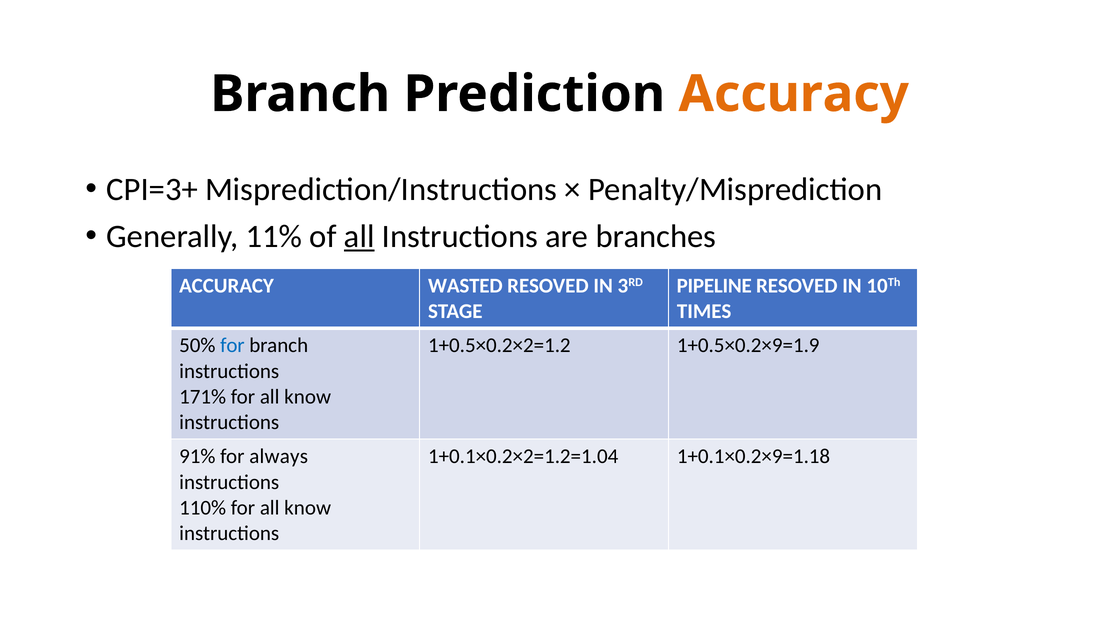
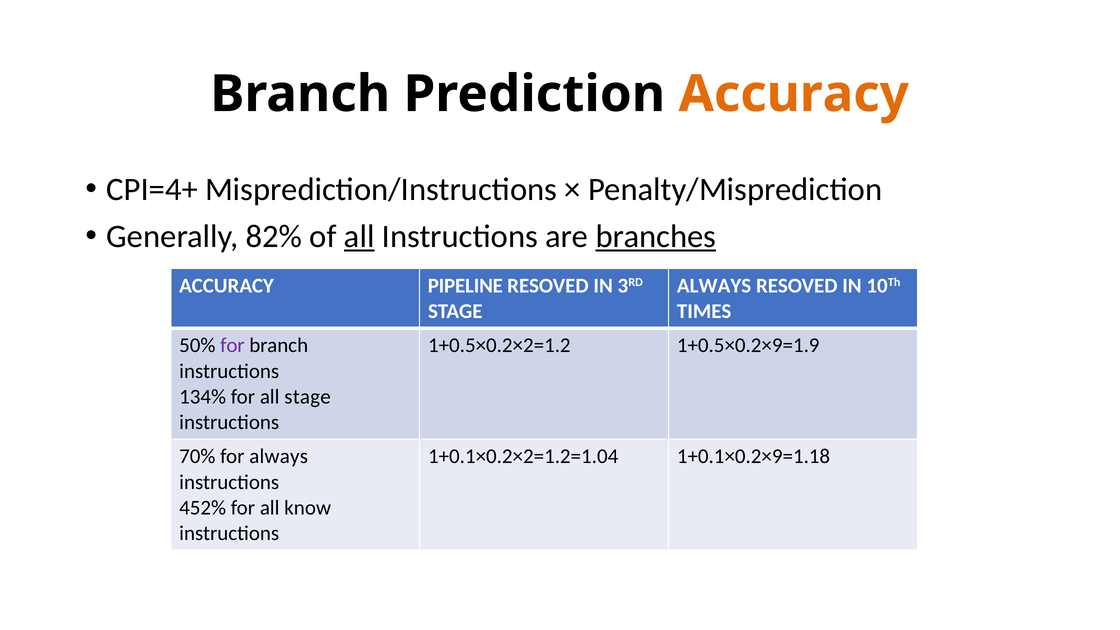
CPI=3+: CPI=3+ -> CPI=4+ (152, 189)
11%: 11% -> 82% (274, 236)
branches underline: none -> present (656, 236)
WASTED: WASTED -> PIPELINE (465, 286)
PIPELINE: PIPELINE -> ALWAYS (714, 286)
for colour: blue -> purple (232, 346)
171%: 171% -> 134% (203, 397)
know: know -> stage (308, 397)
91%: 91% -> 70% (197, 456)
110%: 110% -> 452% (203, 508)
